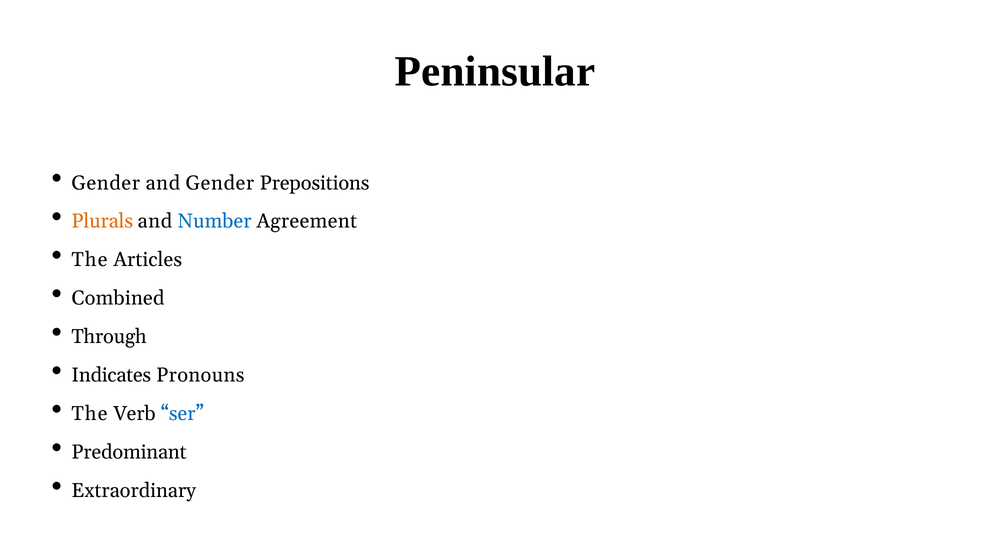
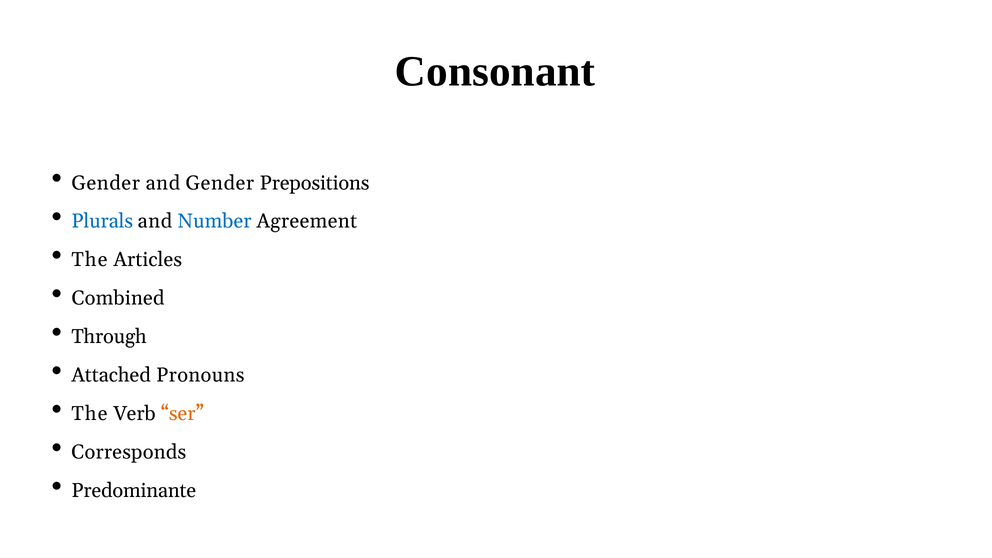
Peninsular: Peninsular -> Consonant (495, 71)
Plurals colour: orange -> blue (102, 221)
Indicates: Indicates -> Attached (111, 375)
ser colour: blue -> orange (182, 414)
Predominant: Predominant -> Corresponds (129, 452)
Extraordinary: Extraordinary -> Predominante (134, 491)
